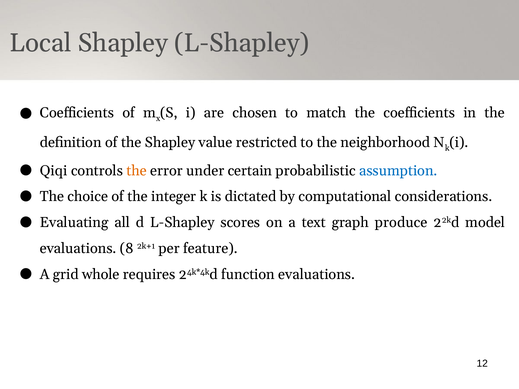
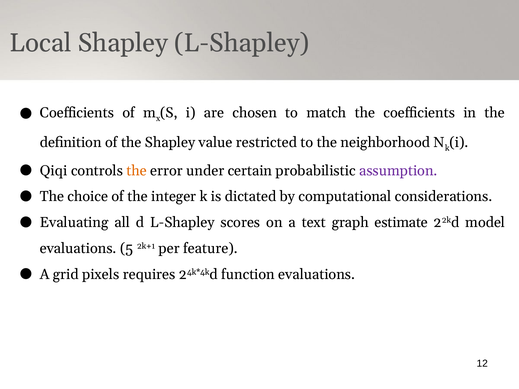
assumption colour: blue -> purple (398, 171)
produce: produce -> estimate (401, 223)
8: 8 -> 5 (127, 249)
whole: whole -> pixels (101, 275)
